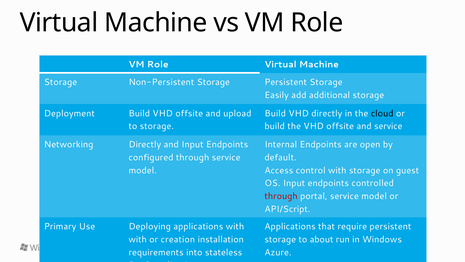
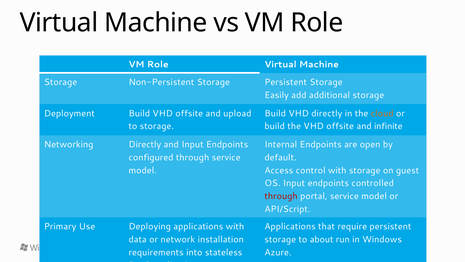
cloud colour: black -> orange (382, 113)
and service: service -> infinite (388, 126)
with: with -> data (138, 239)
creation: creation -> network (178, 239)
